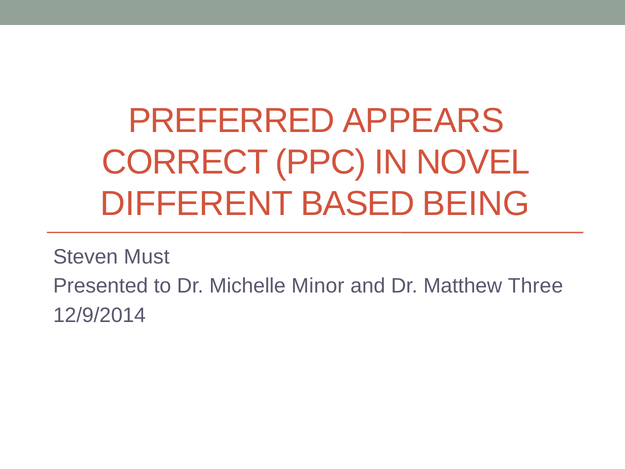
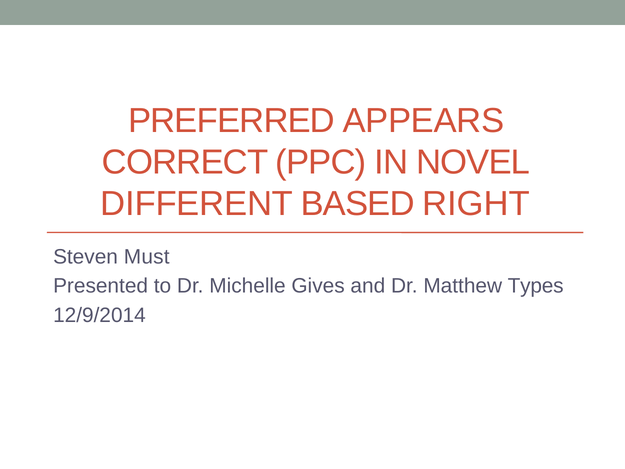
BEING: BEING -> RIGHT (476, 204)
Minor: Minor -> Gives (318, 286)
Three: Three -> Types (536, 286)
